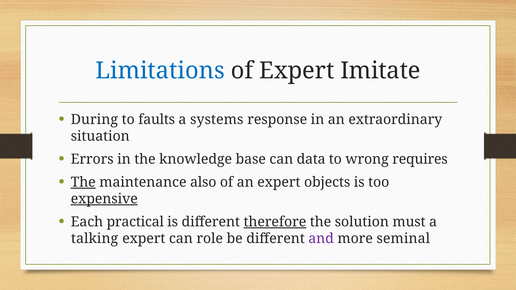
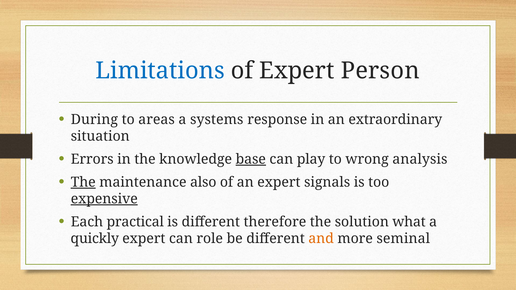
Imitate: Imitate -> Person (380, 71)
faults: faults -> areas (157, 120)
base underline: none -> present (251, 159)
data: data -> play (311, 159)
requires: requires -> analysis (420, 159)
objects: objects -> signals (327, 182)
therefore underline: present -> none (275, 222)
must: must -> what (409, 222)
talking: talking -> quickly (95, 239)
and colour: purple -> orange (321, 239)
